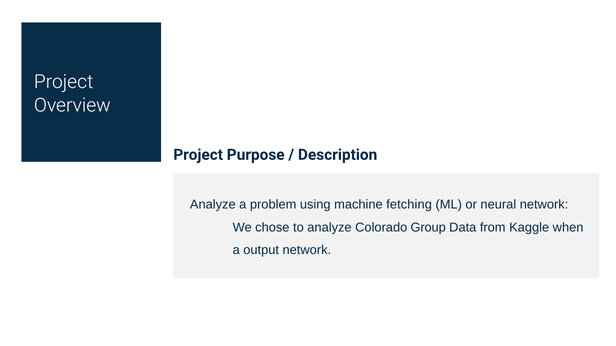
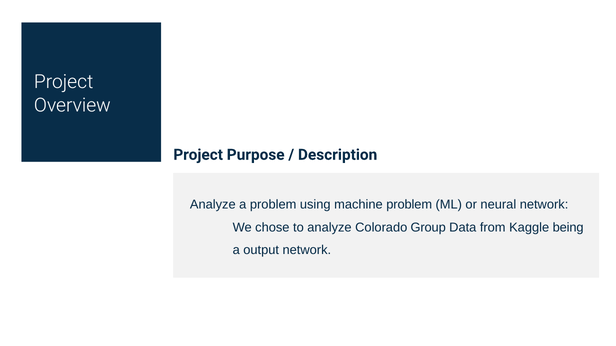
machine fetching: fetching -> problem (409, 205)
when: when -> being (568, 228)
